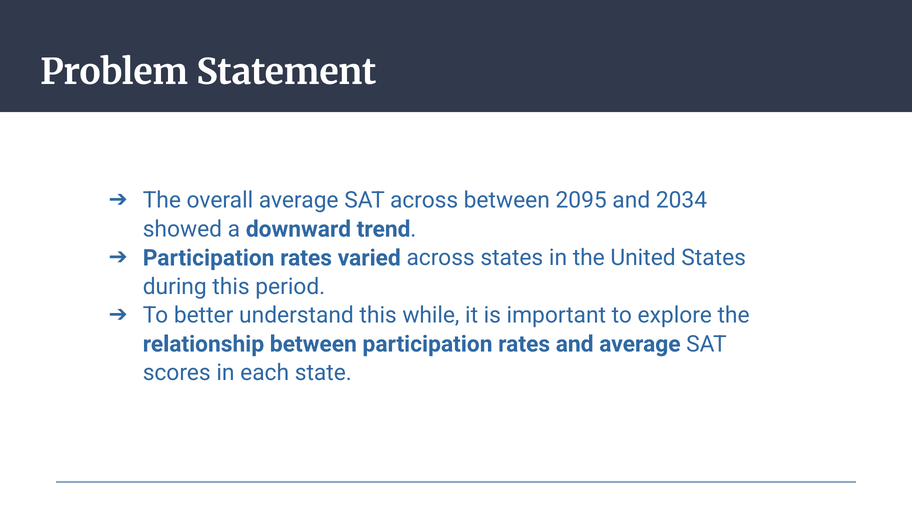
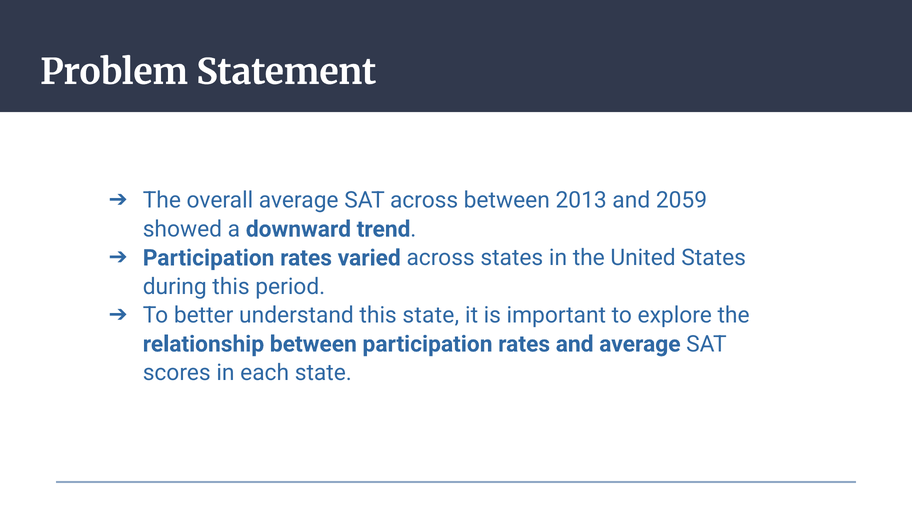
2095: 2095 -> 2013 (581, 200)
2034: 2034 -> 2059 (681, 200)
this while: while -> state (431, 315)
